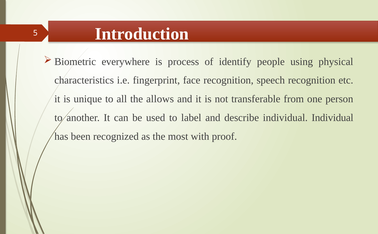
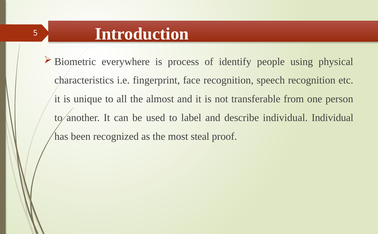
allows: allows -> almost (160, 99)
with: with -> steal (200, 137)
